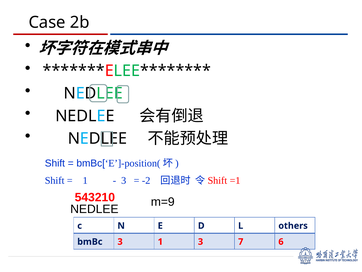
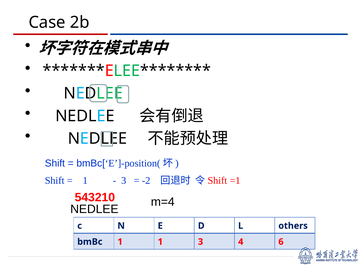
m=9: m=9 -> m=4 (163, 202)
bmBc 3: 3 -> 1 (120, 241)
7: 7 -> 4 (241, 241)
